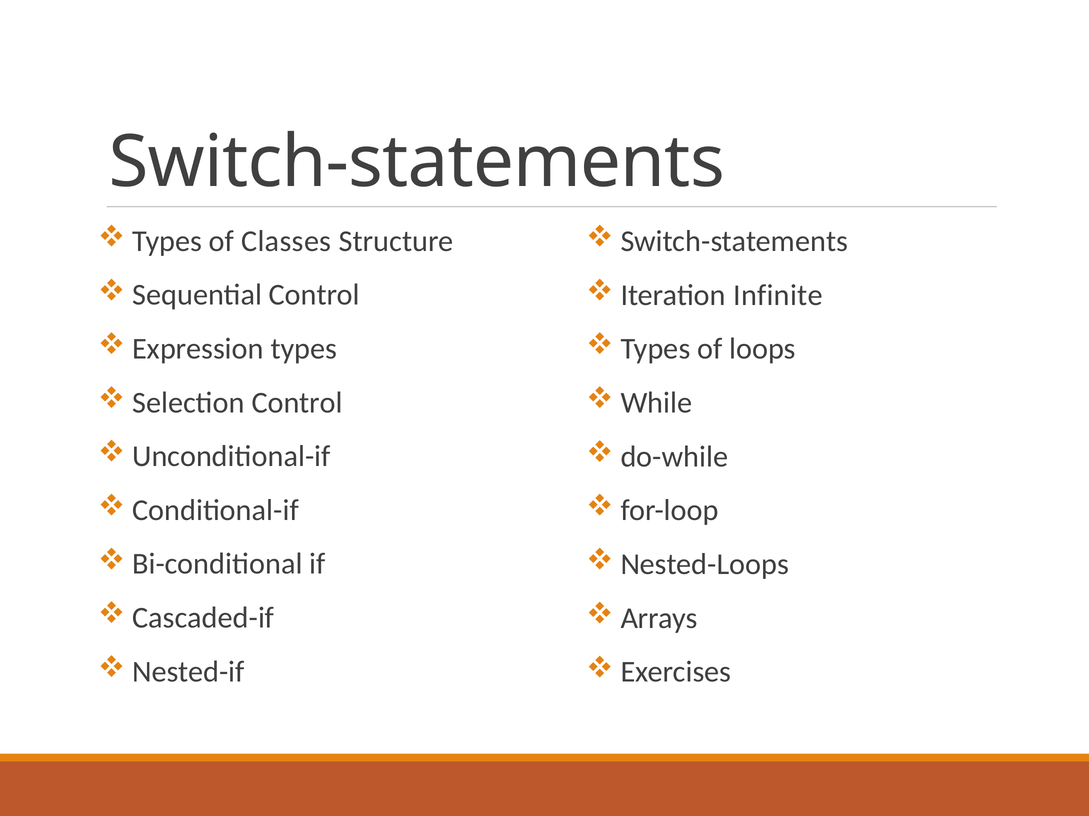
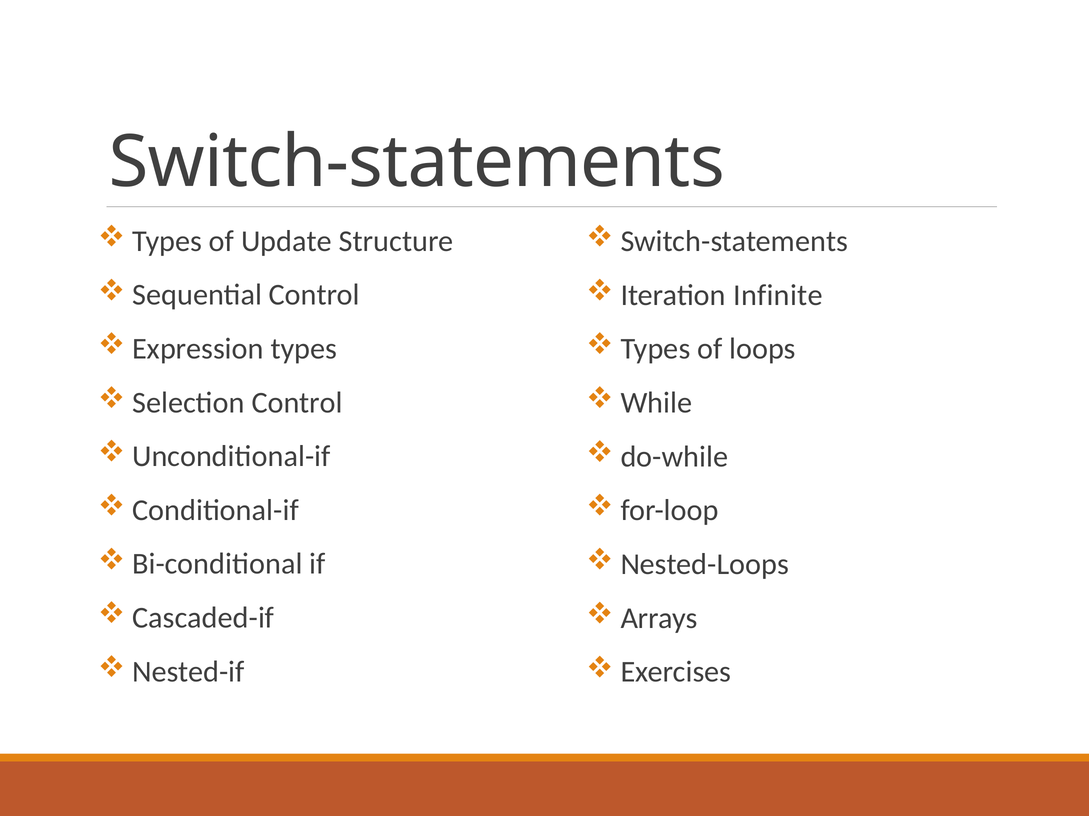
Classes: Classes -> Update (286, 241)
